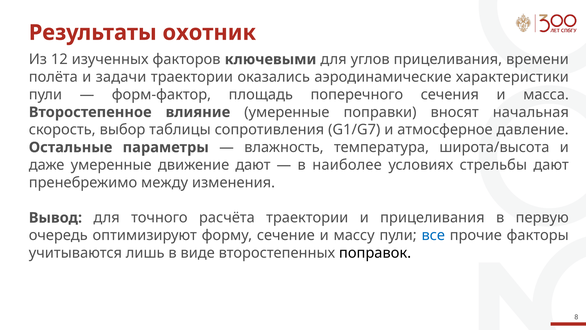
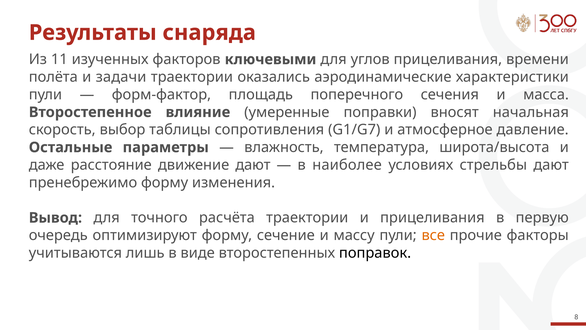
охотник: охотник -> снаряда (209, 33)
12: 12 -> 11 (59, 59)
даже умеренные: умеренные -> расстояние (111, 165)
пренебрежимо между: между -> форму (165, 182)
все colour: blue -> orange (433, 235)
